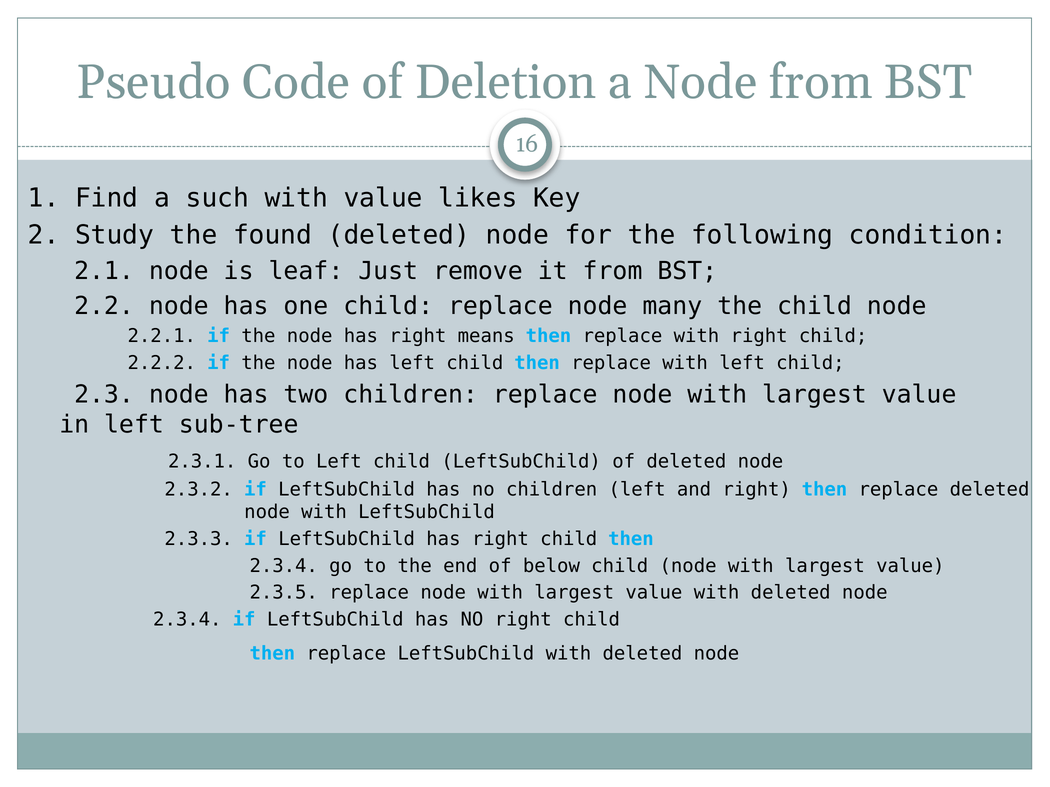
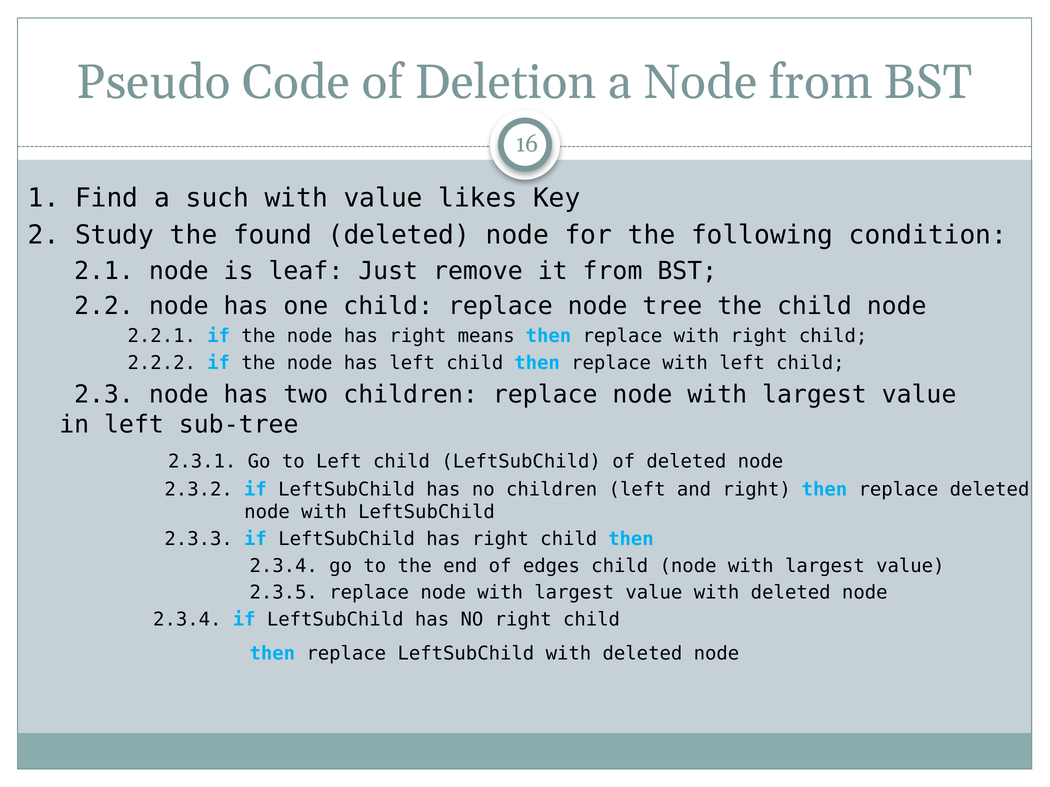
many: many -> tree (672, 306)
below: below -> edges (551, 566)
